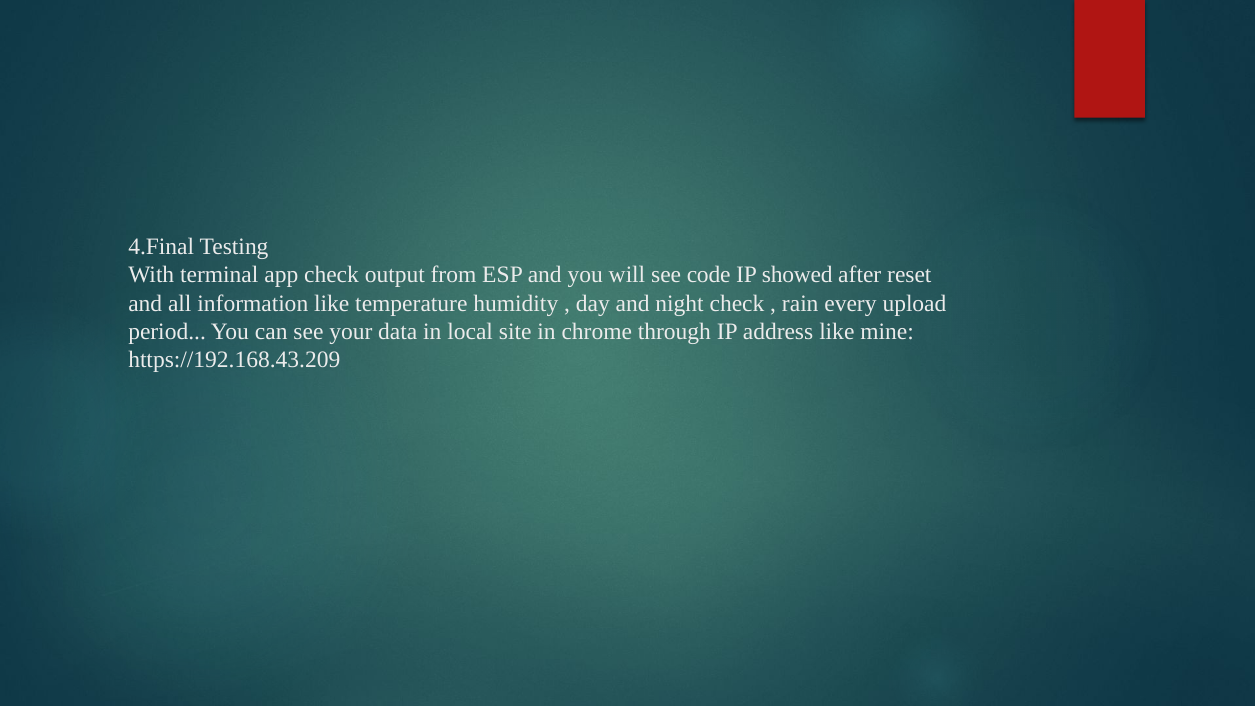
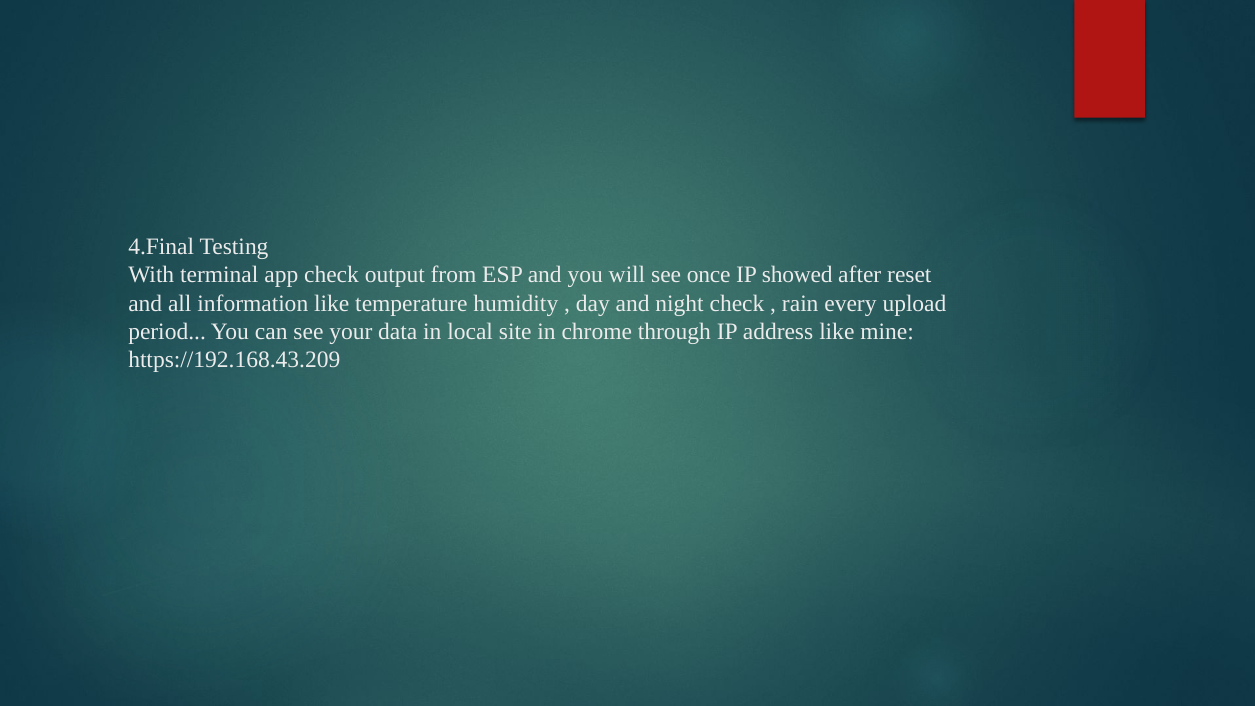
code: code -> once (709, 275)
